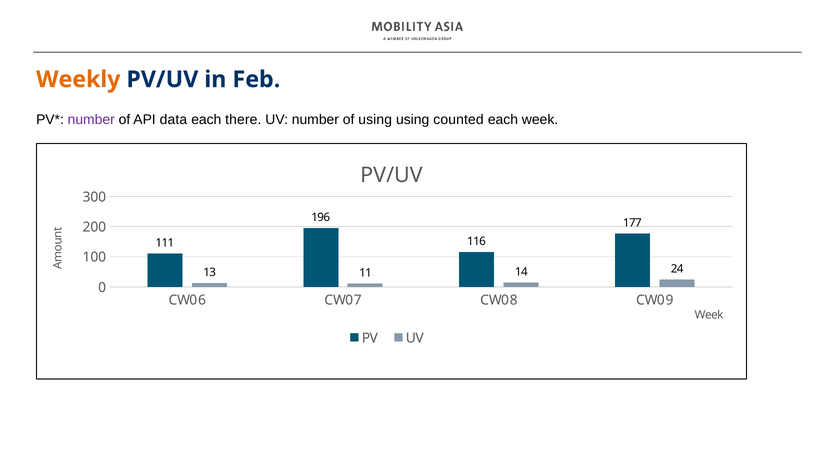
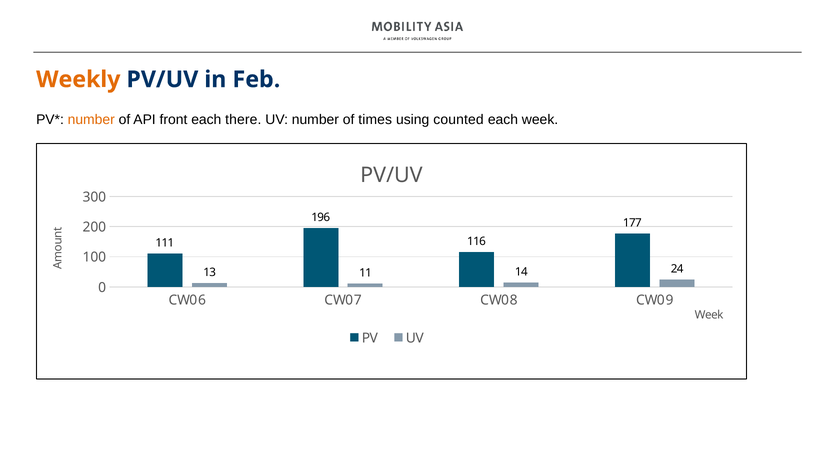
number colour: purple -> orange (91, 120)
data: data -> front (173, 120)
of using: using -> times (375, 120)
